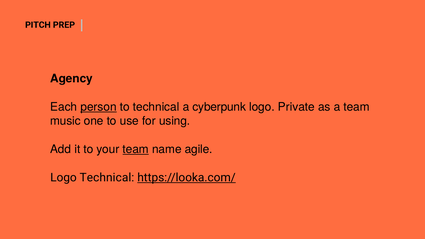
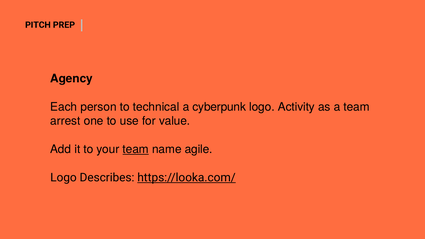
person underline: present -> none (99, 107)
Private: Private -> Activity (296, 107)
music: music -> arrest (65, 121)
using: using -> value (175, 121)
Logo Technical: Technical -> Describes (107, 178)
